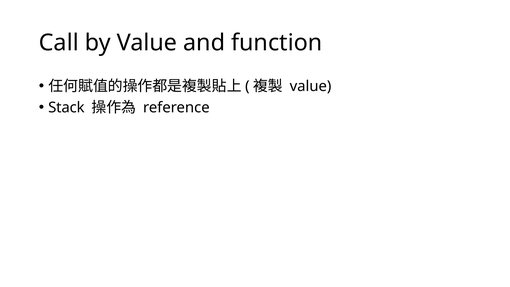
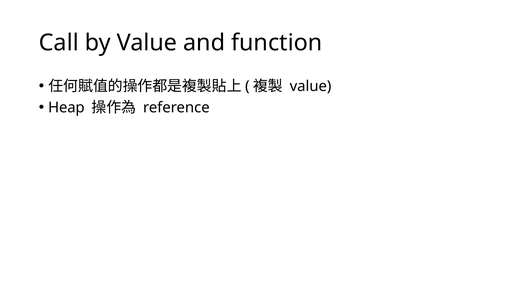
Stack: Stack -> Heap (66, 108)
